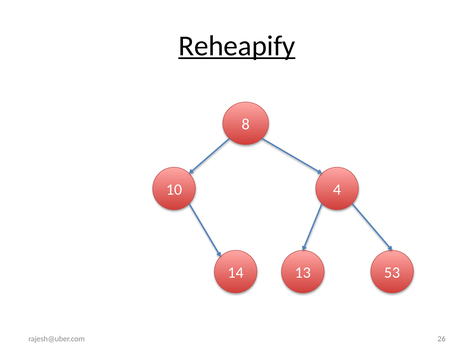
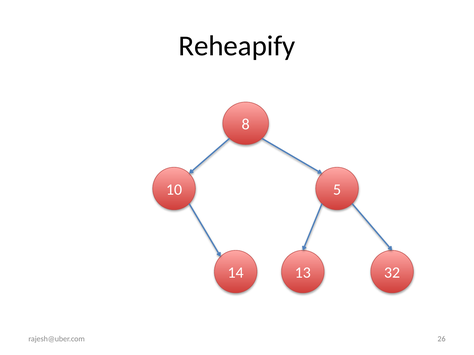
Reheapify underline: present -> none (237, 46)
4: 4 -> 5 (337, 190)
53: 53 -> 32 (392, 273)
